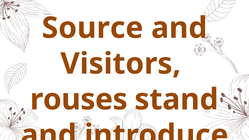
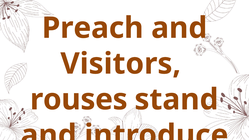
Source: Source -> Preach (93, 28)
